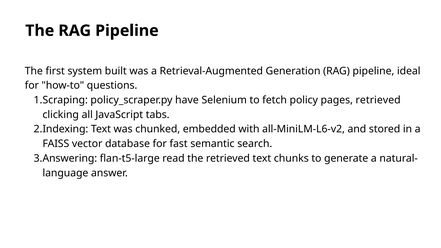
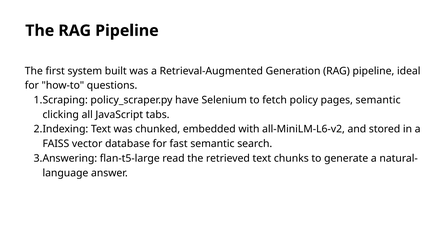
pages retrieved: retrieved -> semantic (378, 100)
